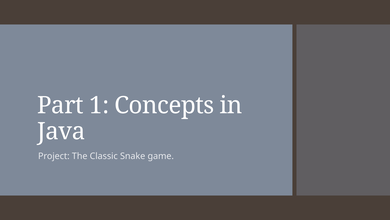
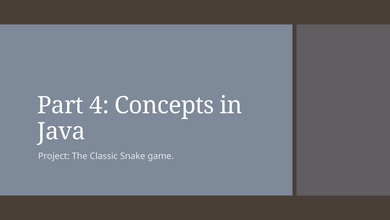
1: 1 -> 4 (99, 105)
